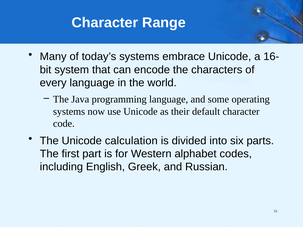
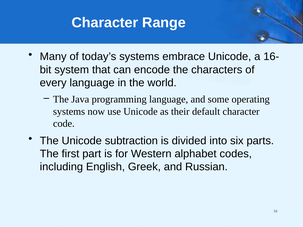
calculation: calculation -> subtraction (131, 141)
